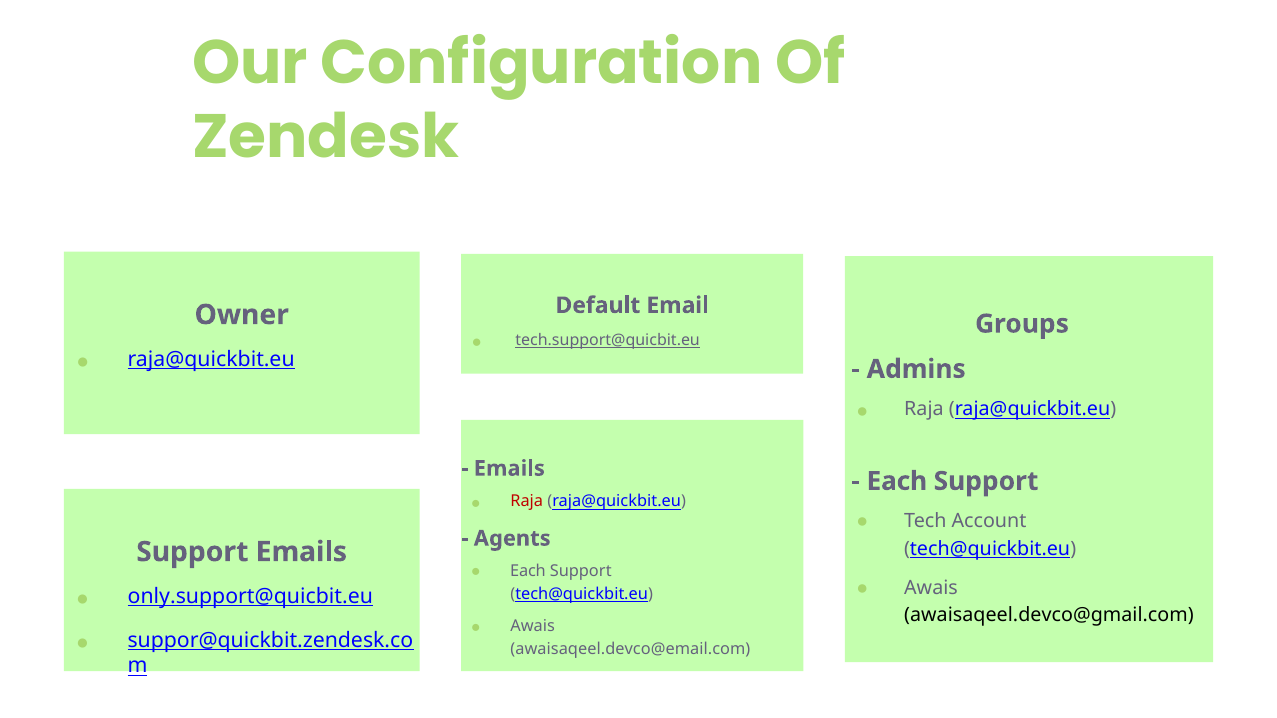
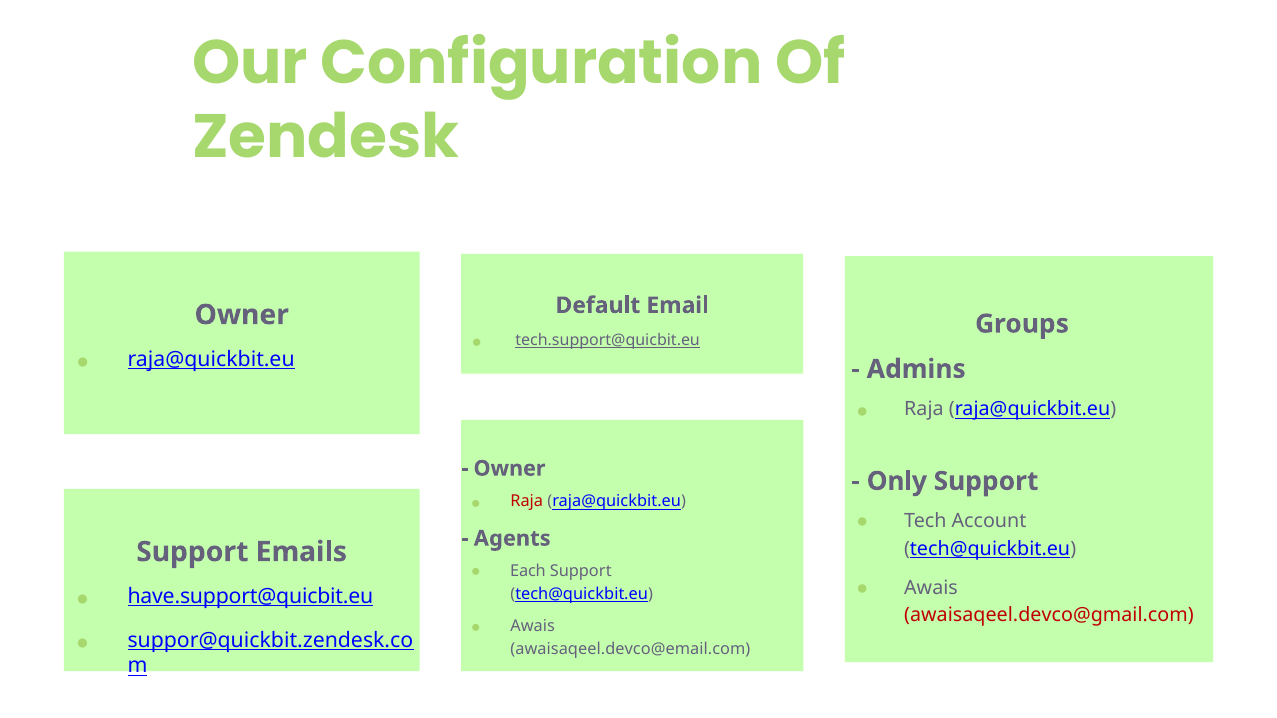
Emails: Emails -> Owner (509, 469)
Each: Each -> Only (897, 481)
only.support@quicbit.eu: only.support@quicbit.eu -> have.support@quicbit.eu (250, 596)
awaisaqeel.devco@gmail.com colour: black -> red (1049, 615)
